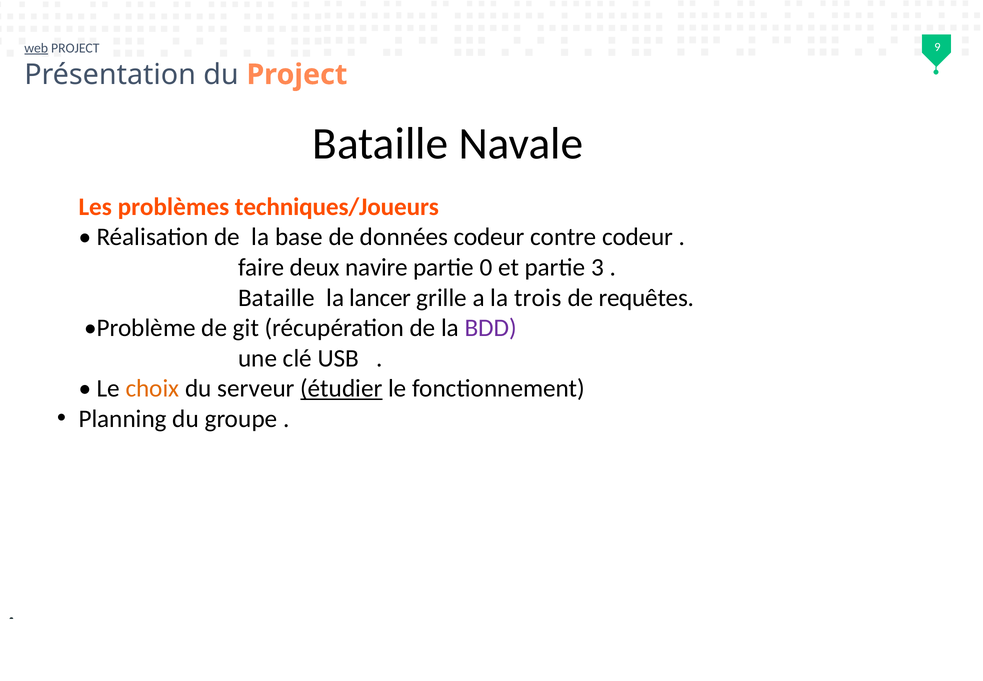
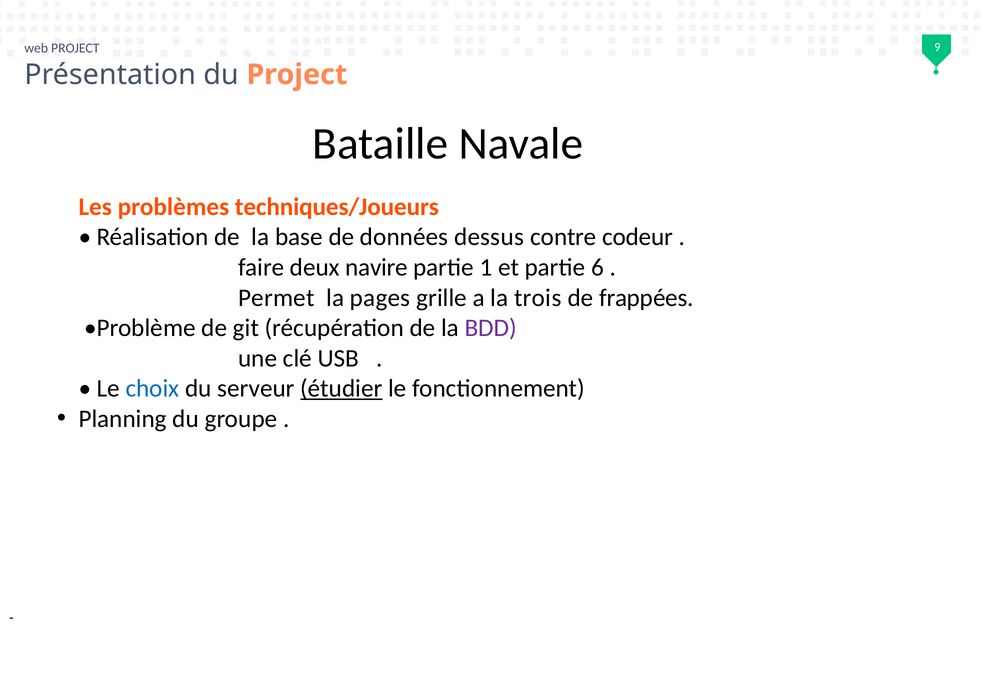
web underline: present -> none (36, 48)
données codeur: codeur -> dessus (489, 237)
0: 0 -> 1 (486, 267)
3: 3 -> 6 (597, 267)
Bataille: Bataille -> Permet (276, 297)
lancer: lancer -> pages (380, 297)
requêtes: requêtes -> frappées (646, 297)
choix colour: orange -> blue (152, 388)
